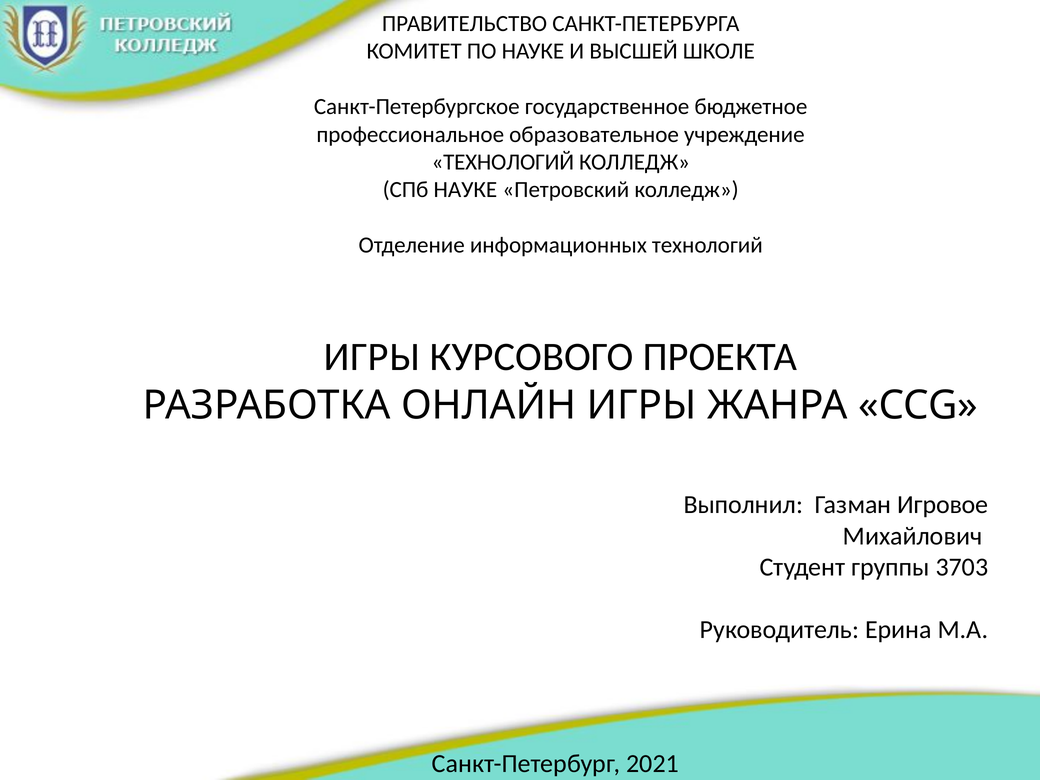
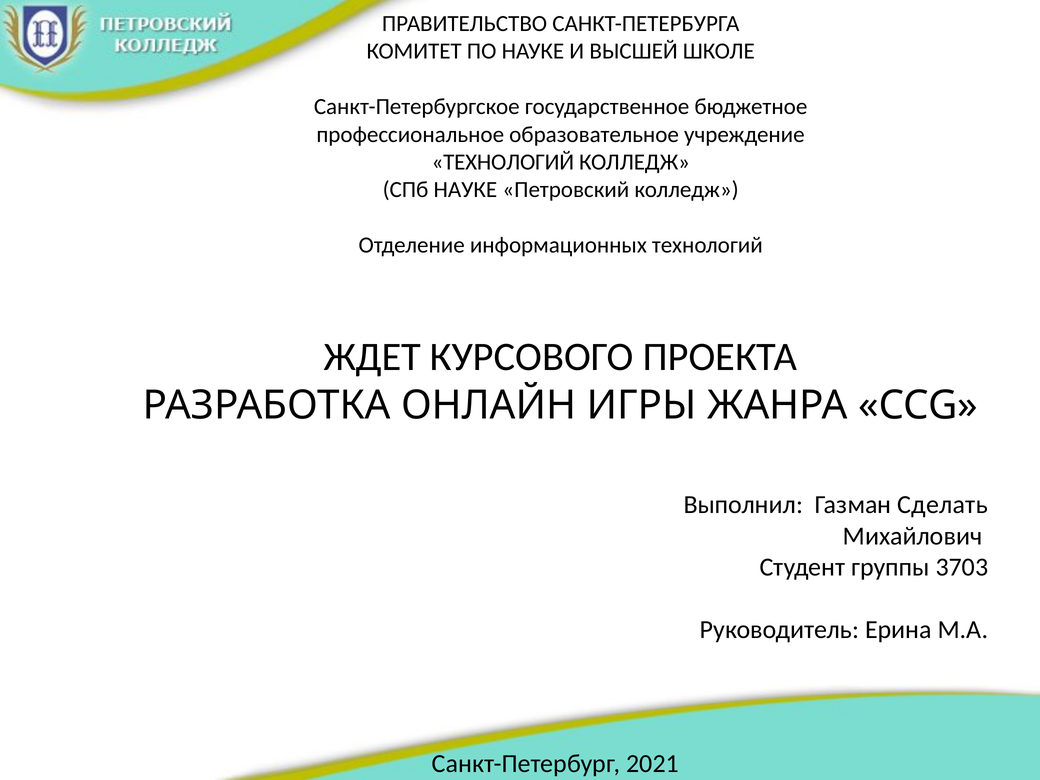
ИГРЫ: ИГРЫ -> ЖДЕТ (372, 357)
Игровое: Игровое -> Сделать (943, 505)
